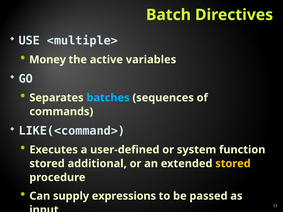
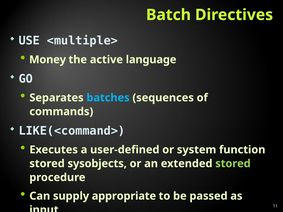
variables: variables -> language (151, 60)
additional: additional -> sysobjects (97, 164)
stored colour: yellow -> light green (233, 164)
expressions: expressions -> appropriate (124, 196)
